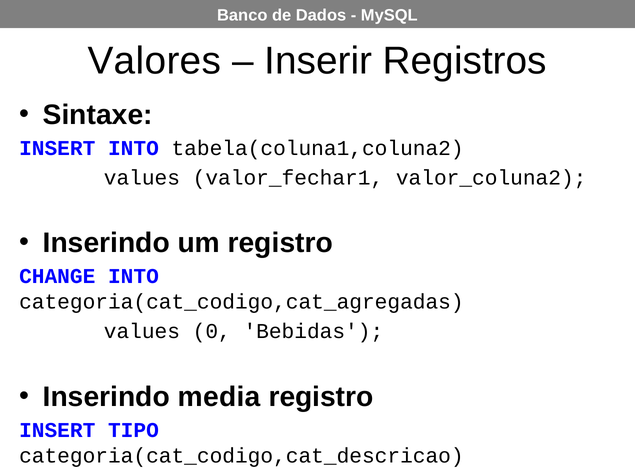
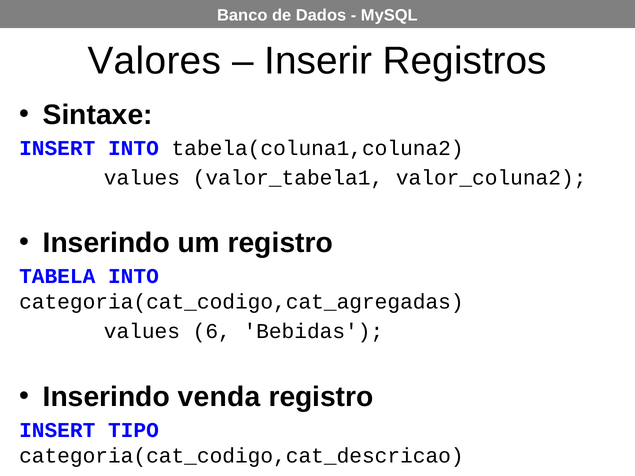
valor_fechar1: valor_fechar1 -> valor_tabela1 (288, 178)
CHANGE: CHANGE -> TABELA (57, 277)
0: 0 -> 6 (212, 332)
media: media -> venda (219, 397)
